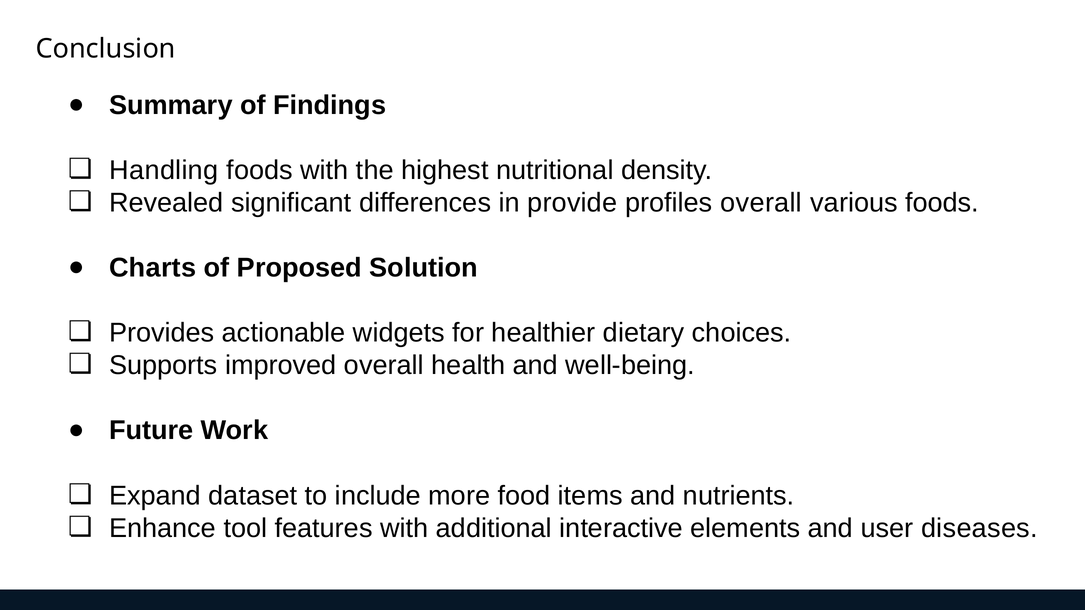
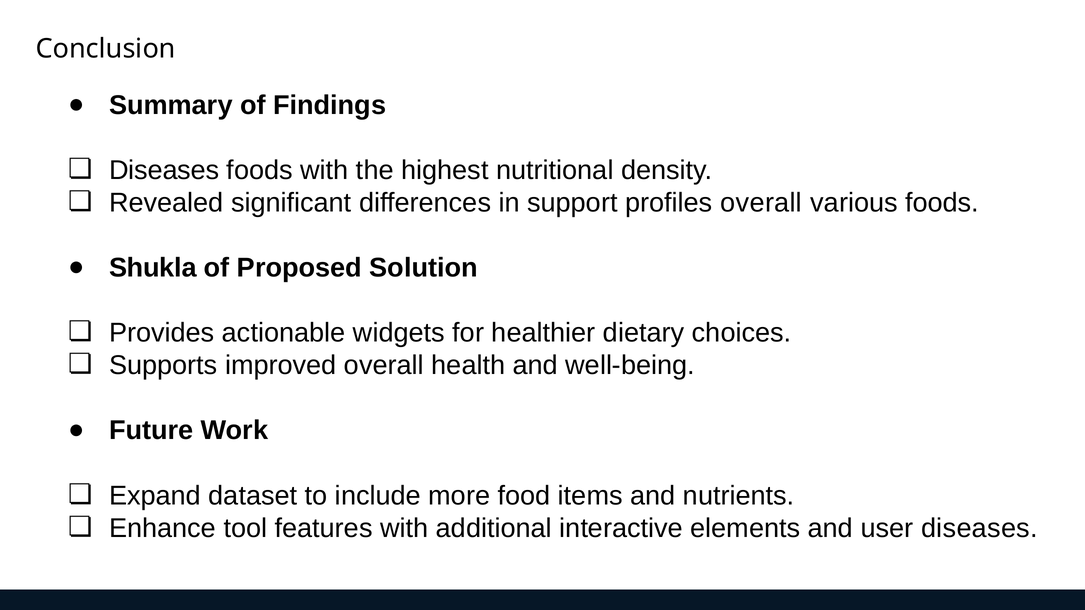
Handling: Handling -> Diseases (164, 170)
provide: provide -> support (572, 203)
Charts: Charts -> Shukla (153, 268)
